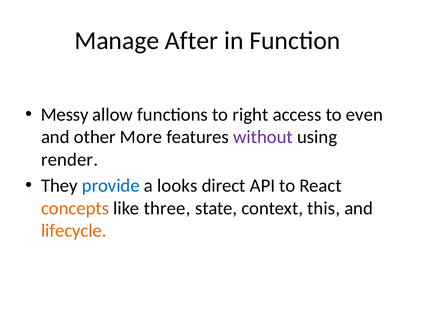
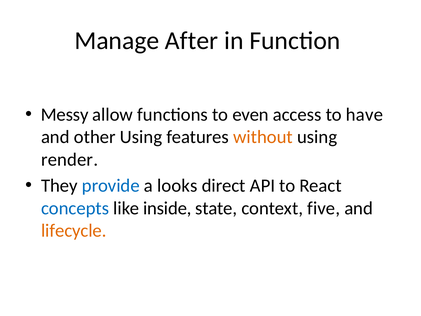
right: right -> even (251, 115)
even: even -> have (364, 115)
other More: More -> Using (141, 137)
without colour: purple -> orange (263, 137)
concepts colour: orange -> blue (75, 208)
three: three -> inside (167, 208)
this: this -> five (324, 208)
